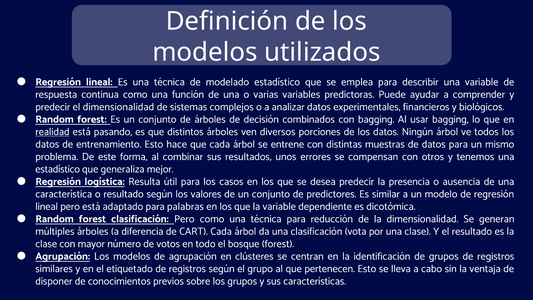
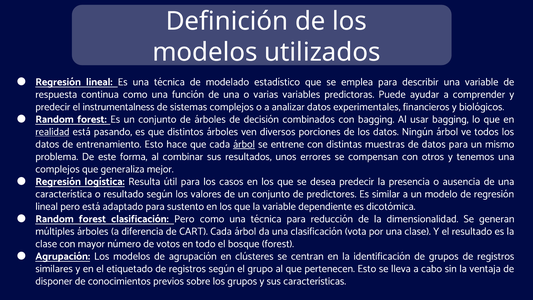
el dimensionalidad: dimensionalidad -> instrumentalness (119, 107)
árbol underline: none -> present (244, 144)
estadístico: estadístico -> complejos (58, 169)
palabras: palabras -> sustento (185, 206)
